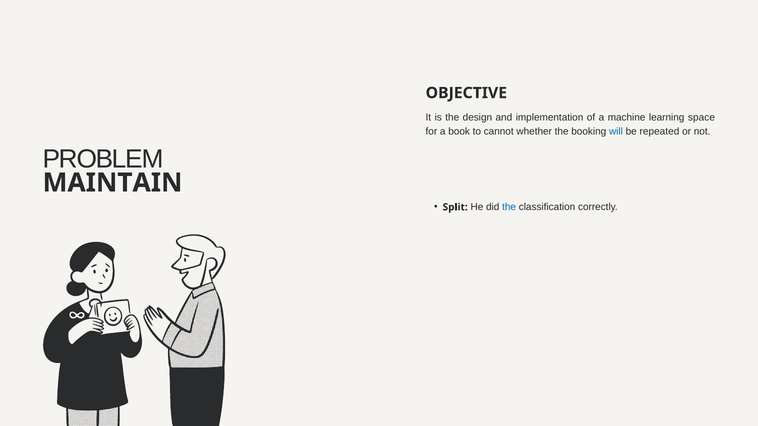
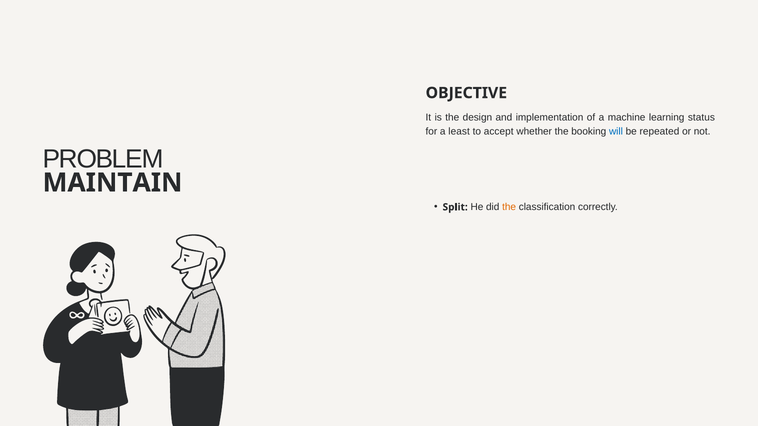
space: space -> status (701, 118)
book: book -> least (459, 132)
cannot: cannot -> accept (499, 132)
the colour: blue -> orange (509, 207)
